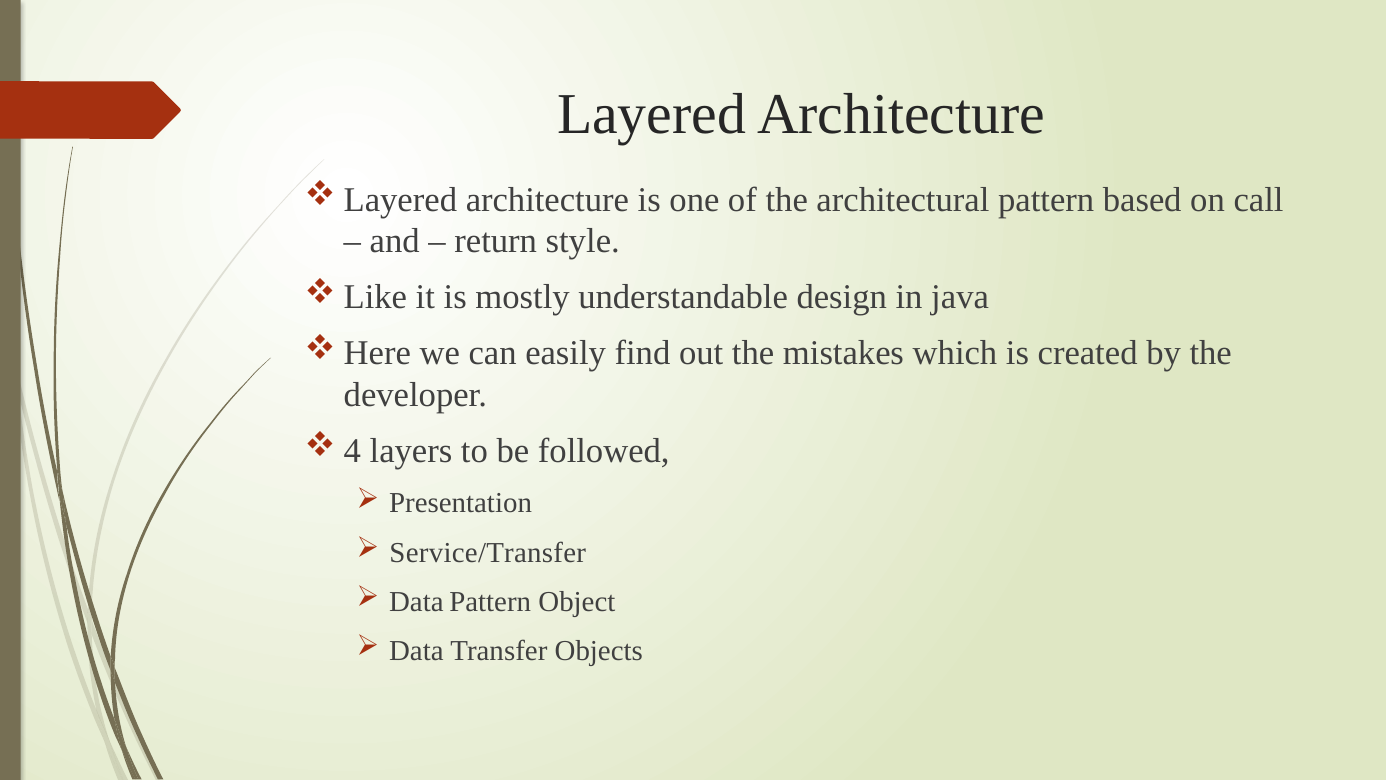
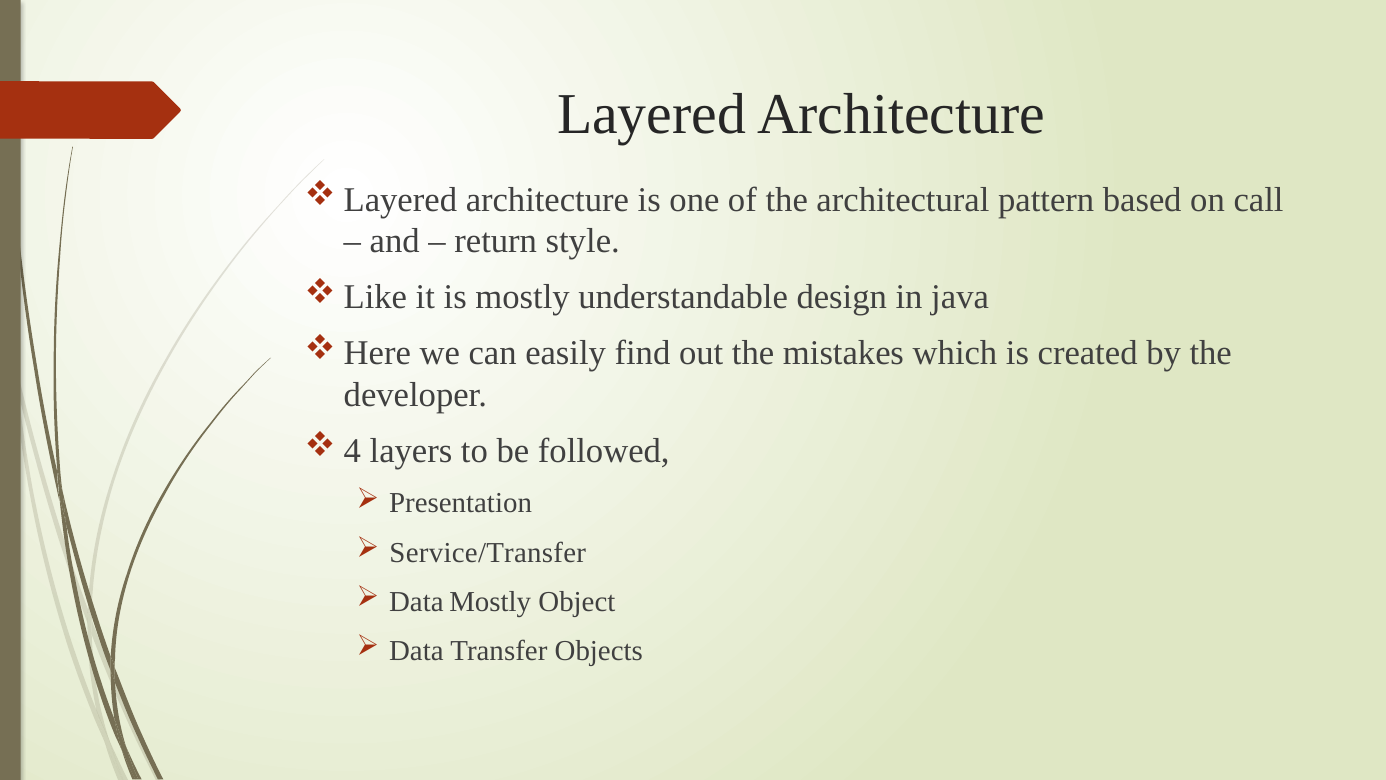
Data Pattern: Pattern -> Mostly (490, 601)
